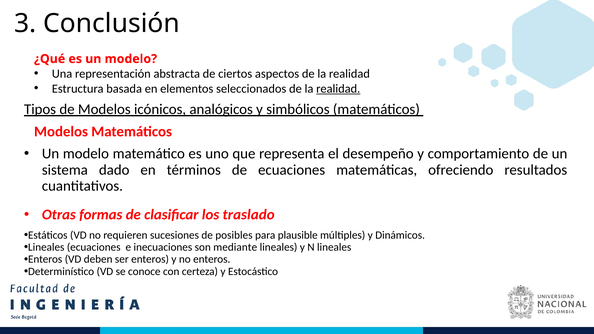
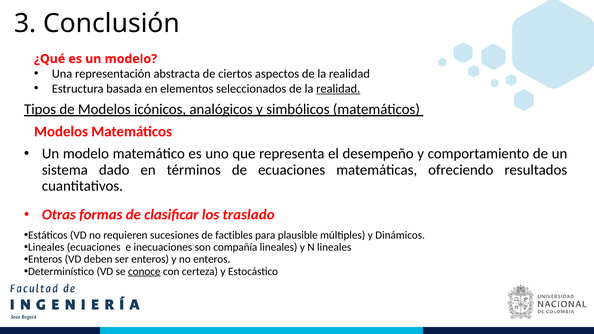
posibles: posibles -> factibles (234, 235)
mediante: mediante -> compañía (235, 247)
conoce underline: none -> present (144, 271)
